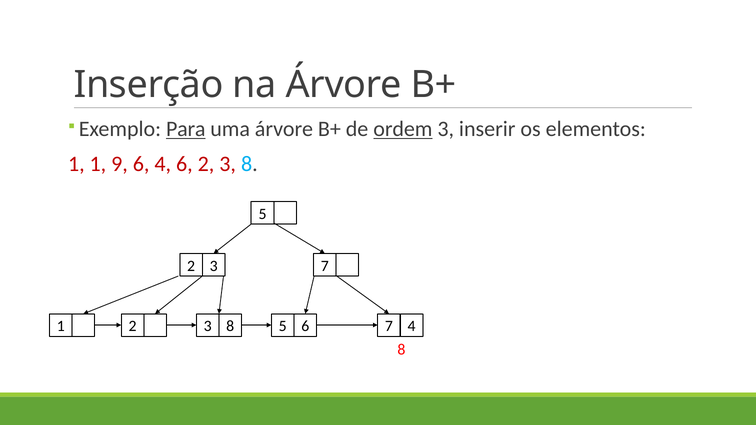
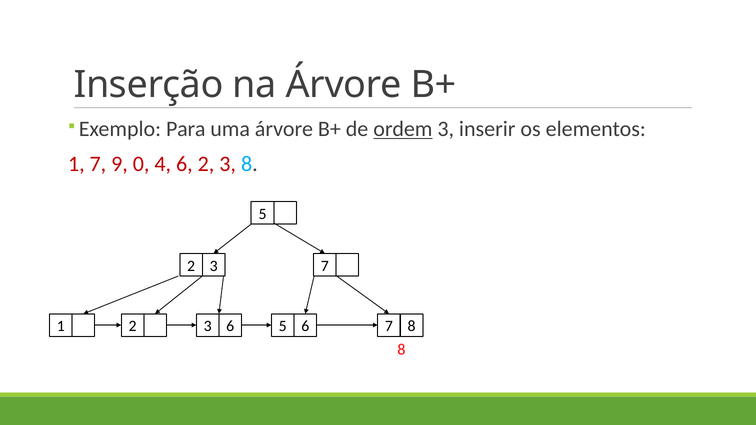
Para underline: present -> none (186, 129)
1 1: 1 -> 7 (98, 164)
9 6: 6 -> 0 (141, 164)
8: 8 -> 6 (230, 326)
7 4: 4 -> 8 (412, 326)
